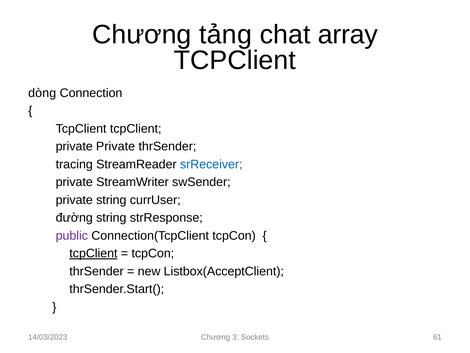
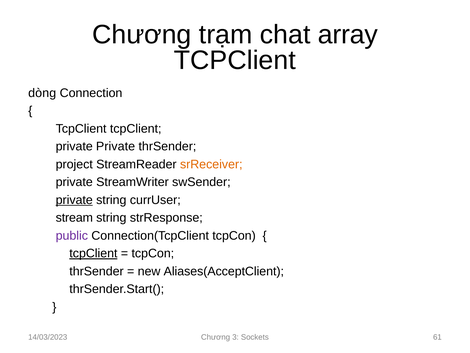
tảng: tảng -> trạm (226, 35)
tracing: tracing -> project (74, 164)
srReceiver colour: blue -> orange (211, 164)
private underline: none -> present (74, 200)
đường: đường -> stream (74, 218)
Listbox(AcceptClient: Listbox(AcceptClient -> Aliases(AcceptClient (224, 271)
